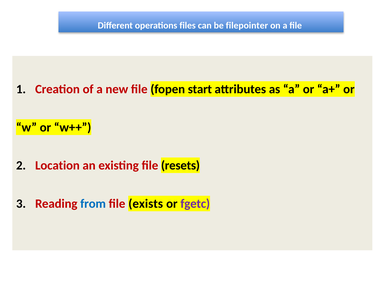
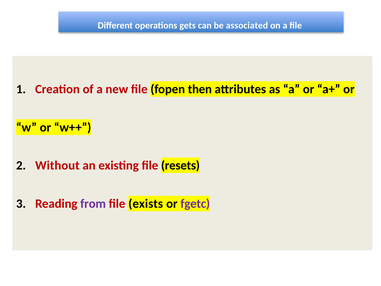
files: files -> gets (188, 25)
filepointer: filepointer -> associated (247, 25)
start: start -> then (200, 89)
Location: Location -> Without (57, 165)
from colour: blue -> purple (93, 203)
